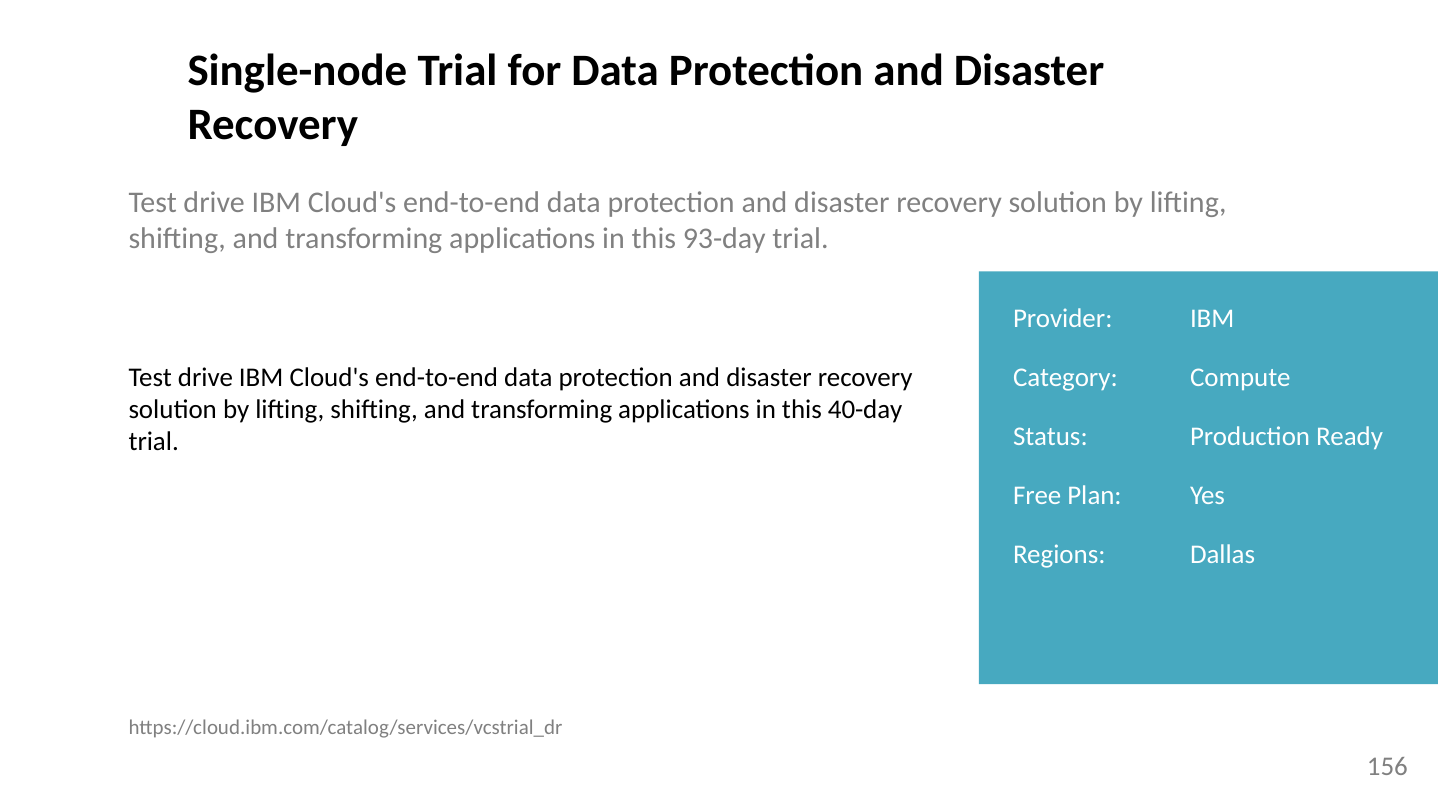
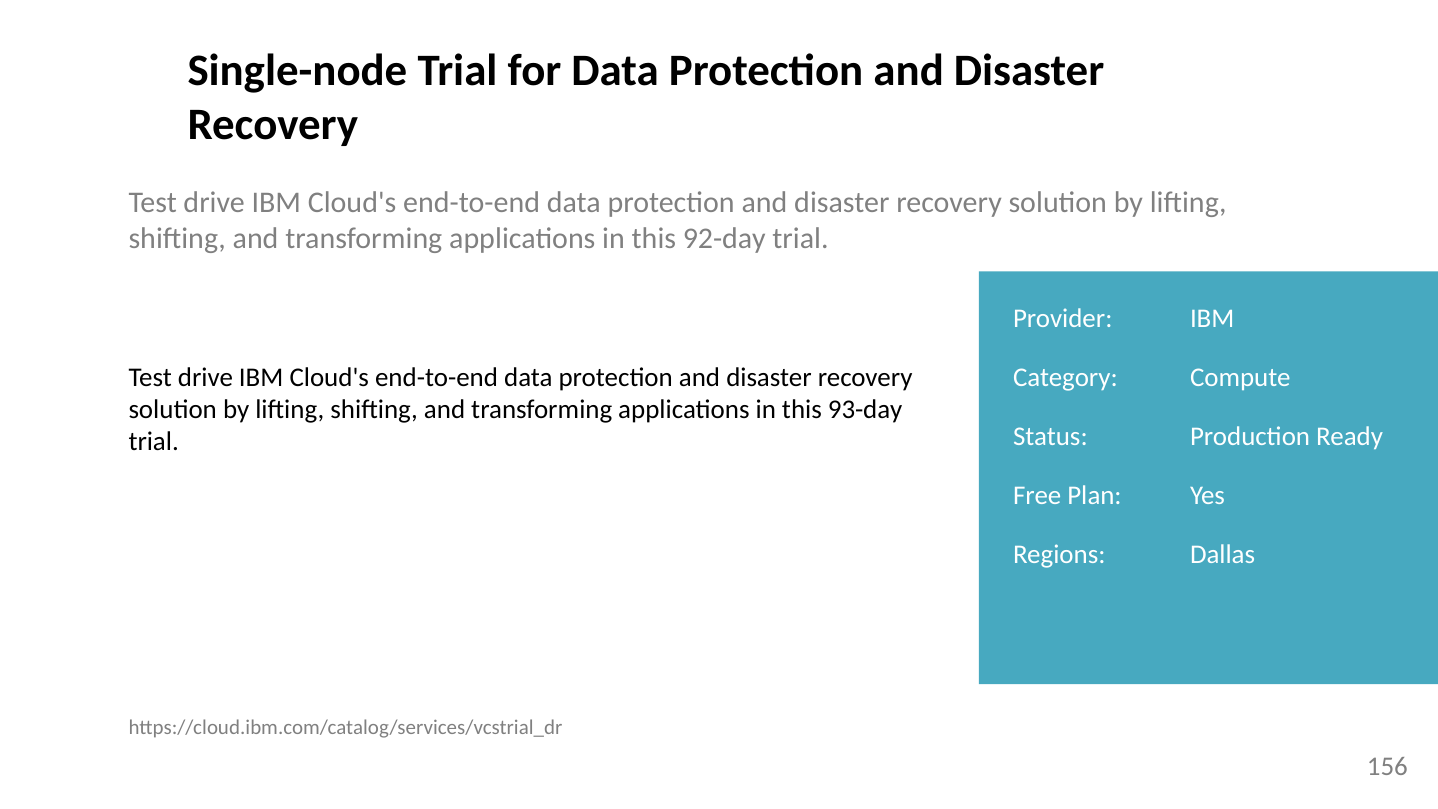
93-day: 93-day -> 92-day (724, 238)
40-day: 40-day -> 93-day (865, 410)
